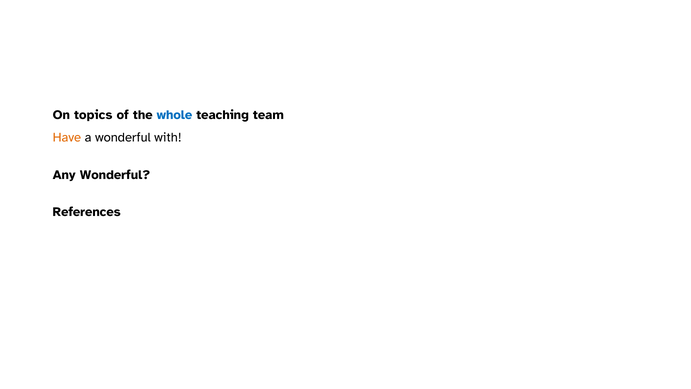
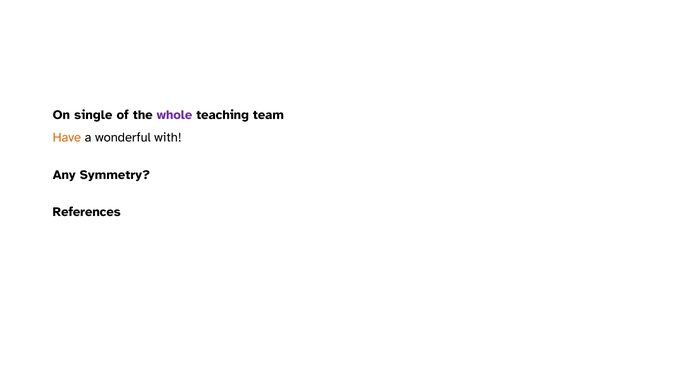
topics: topics -> single (93, 115)
whole colour: blue -> purple (174, 115)
Any Wonderful: Wonderful -> Symmetry (115, 175)
